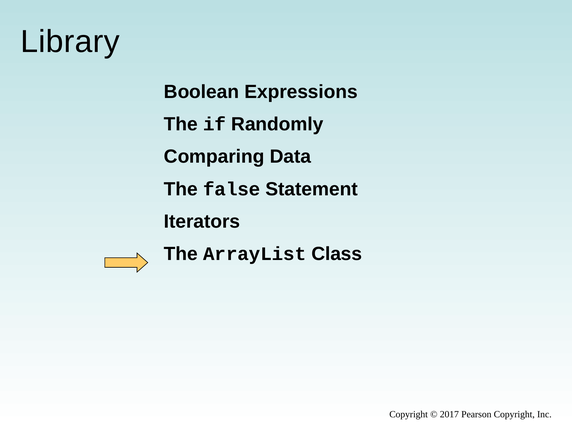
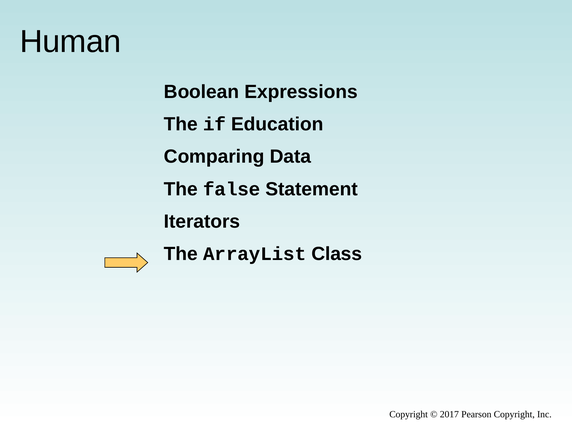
Library: Library -> Human (70, 42)
Randomly: Randomly -> Education (277, 124)
